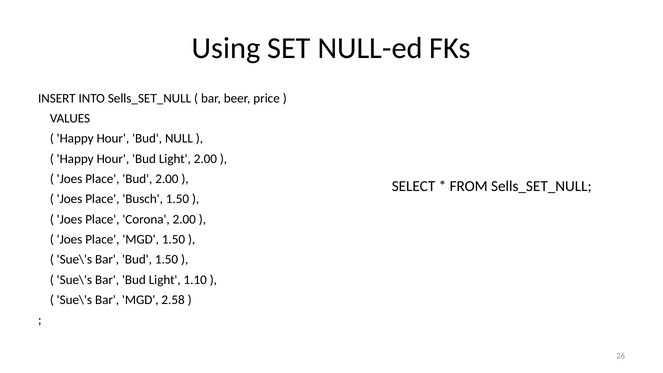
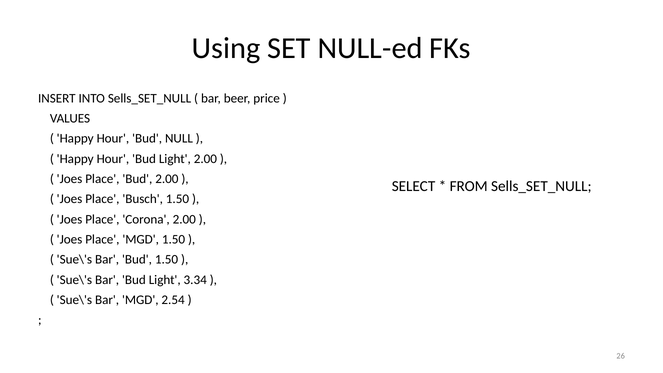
1.10: 1.10 -> 3.34 (195, 280)
2.58: 2.58 -> 2.54 (173, 300)
